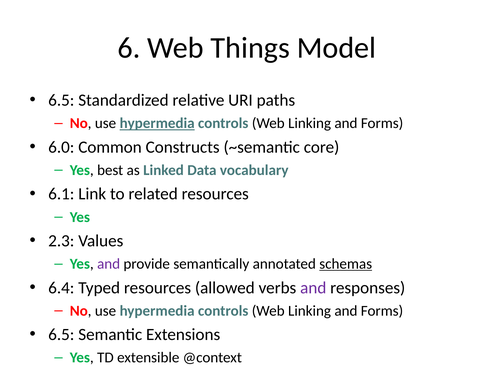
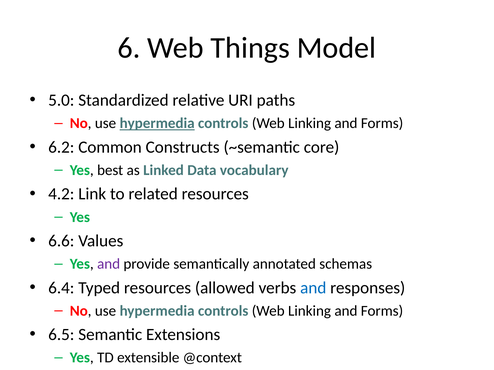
6.5: 6.5 -> 5.0 (61, 100)
6.0: 6.0 -> 6.2 (61, 147)
6.1: 6.1 -> 4.2 (61, 194)
2.3: 2.3 -> 6.6 (61, 241)
schemas underline: present -> none (346, 264)
and colour: purple -> blue (313, 288)
